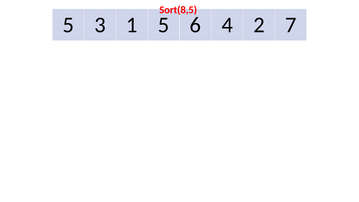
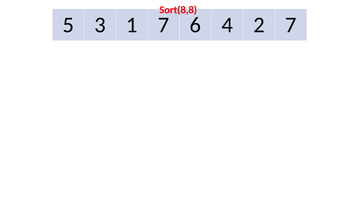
Sort(8,5: Sort(8,5 -> Sort(8,8 (178, 10)
1 5: 5 -> 7 (164, 25)
